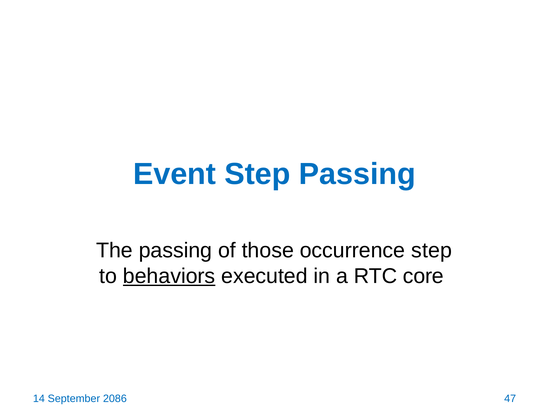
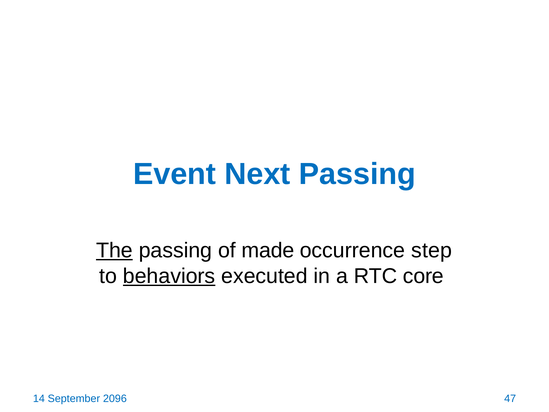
Event Step: Step -> Next (257, 174)
The underline: none -> present (115, 250)
those: those -> made (268, 250)
2086: 2086 -> 2096 (115, 399)
